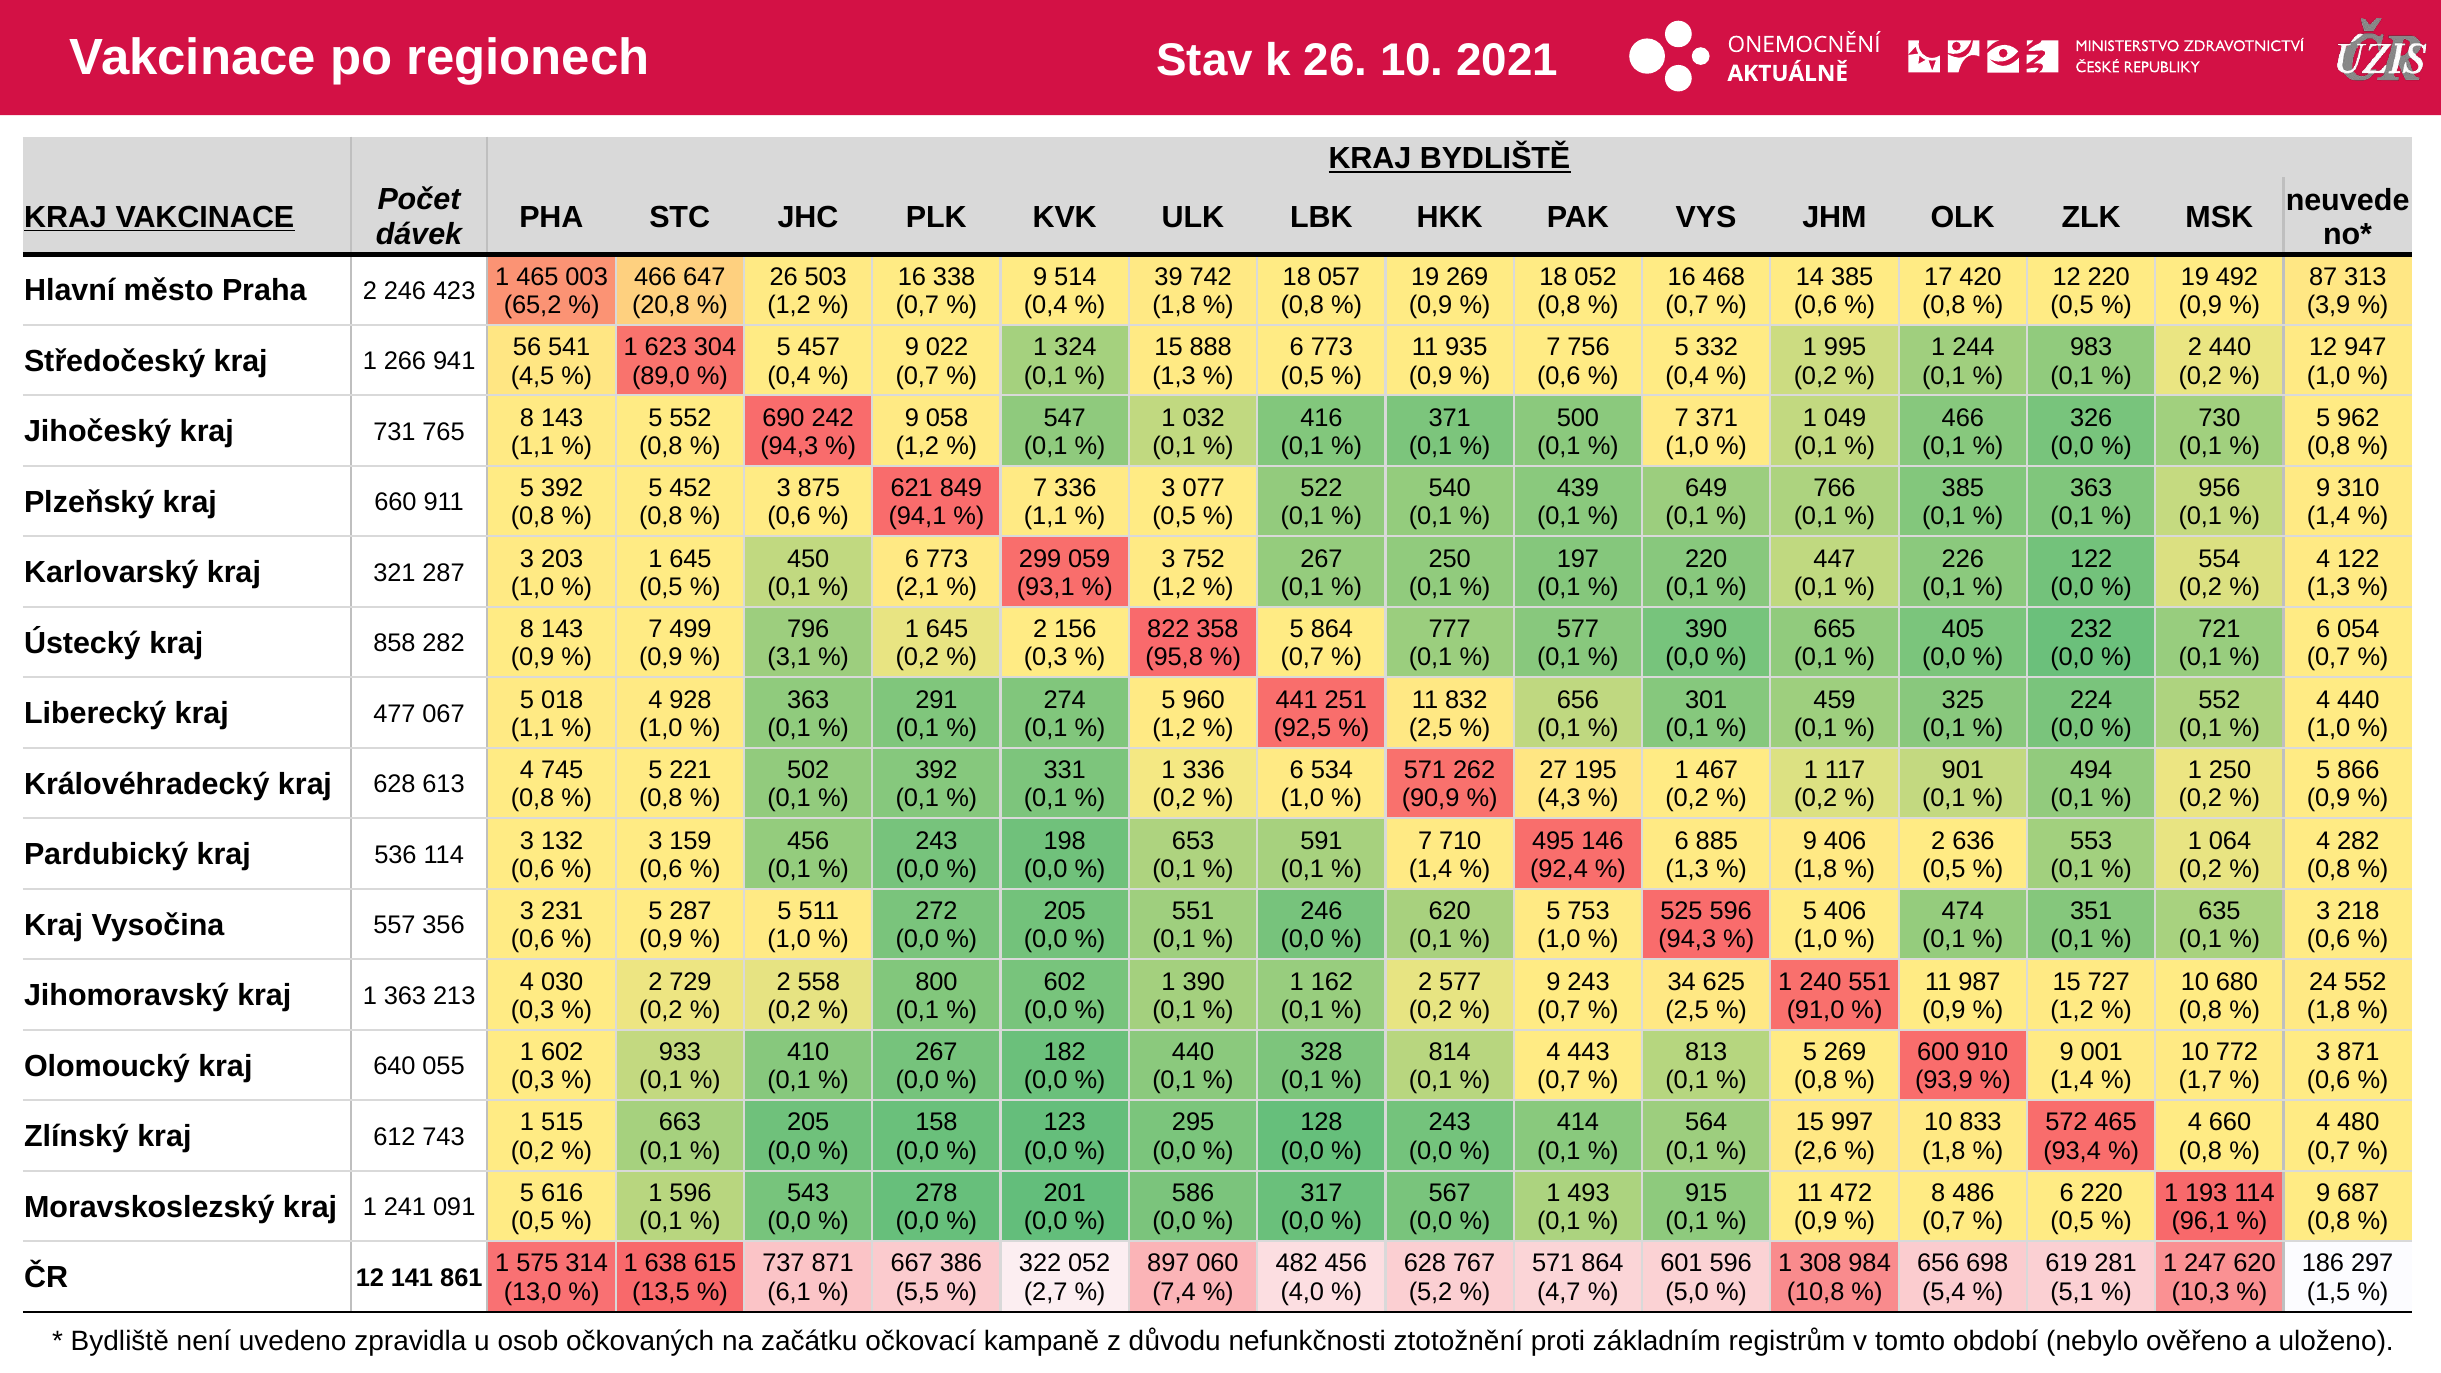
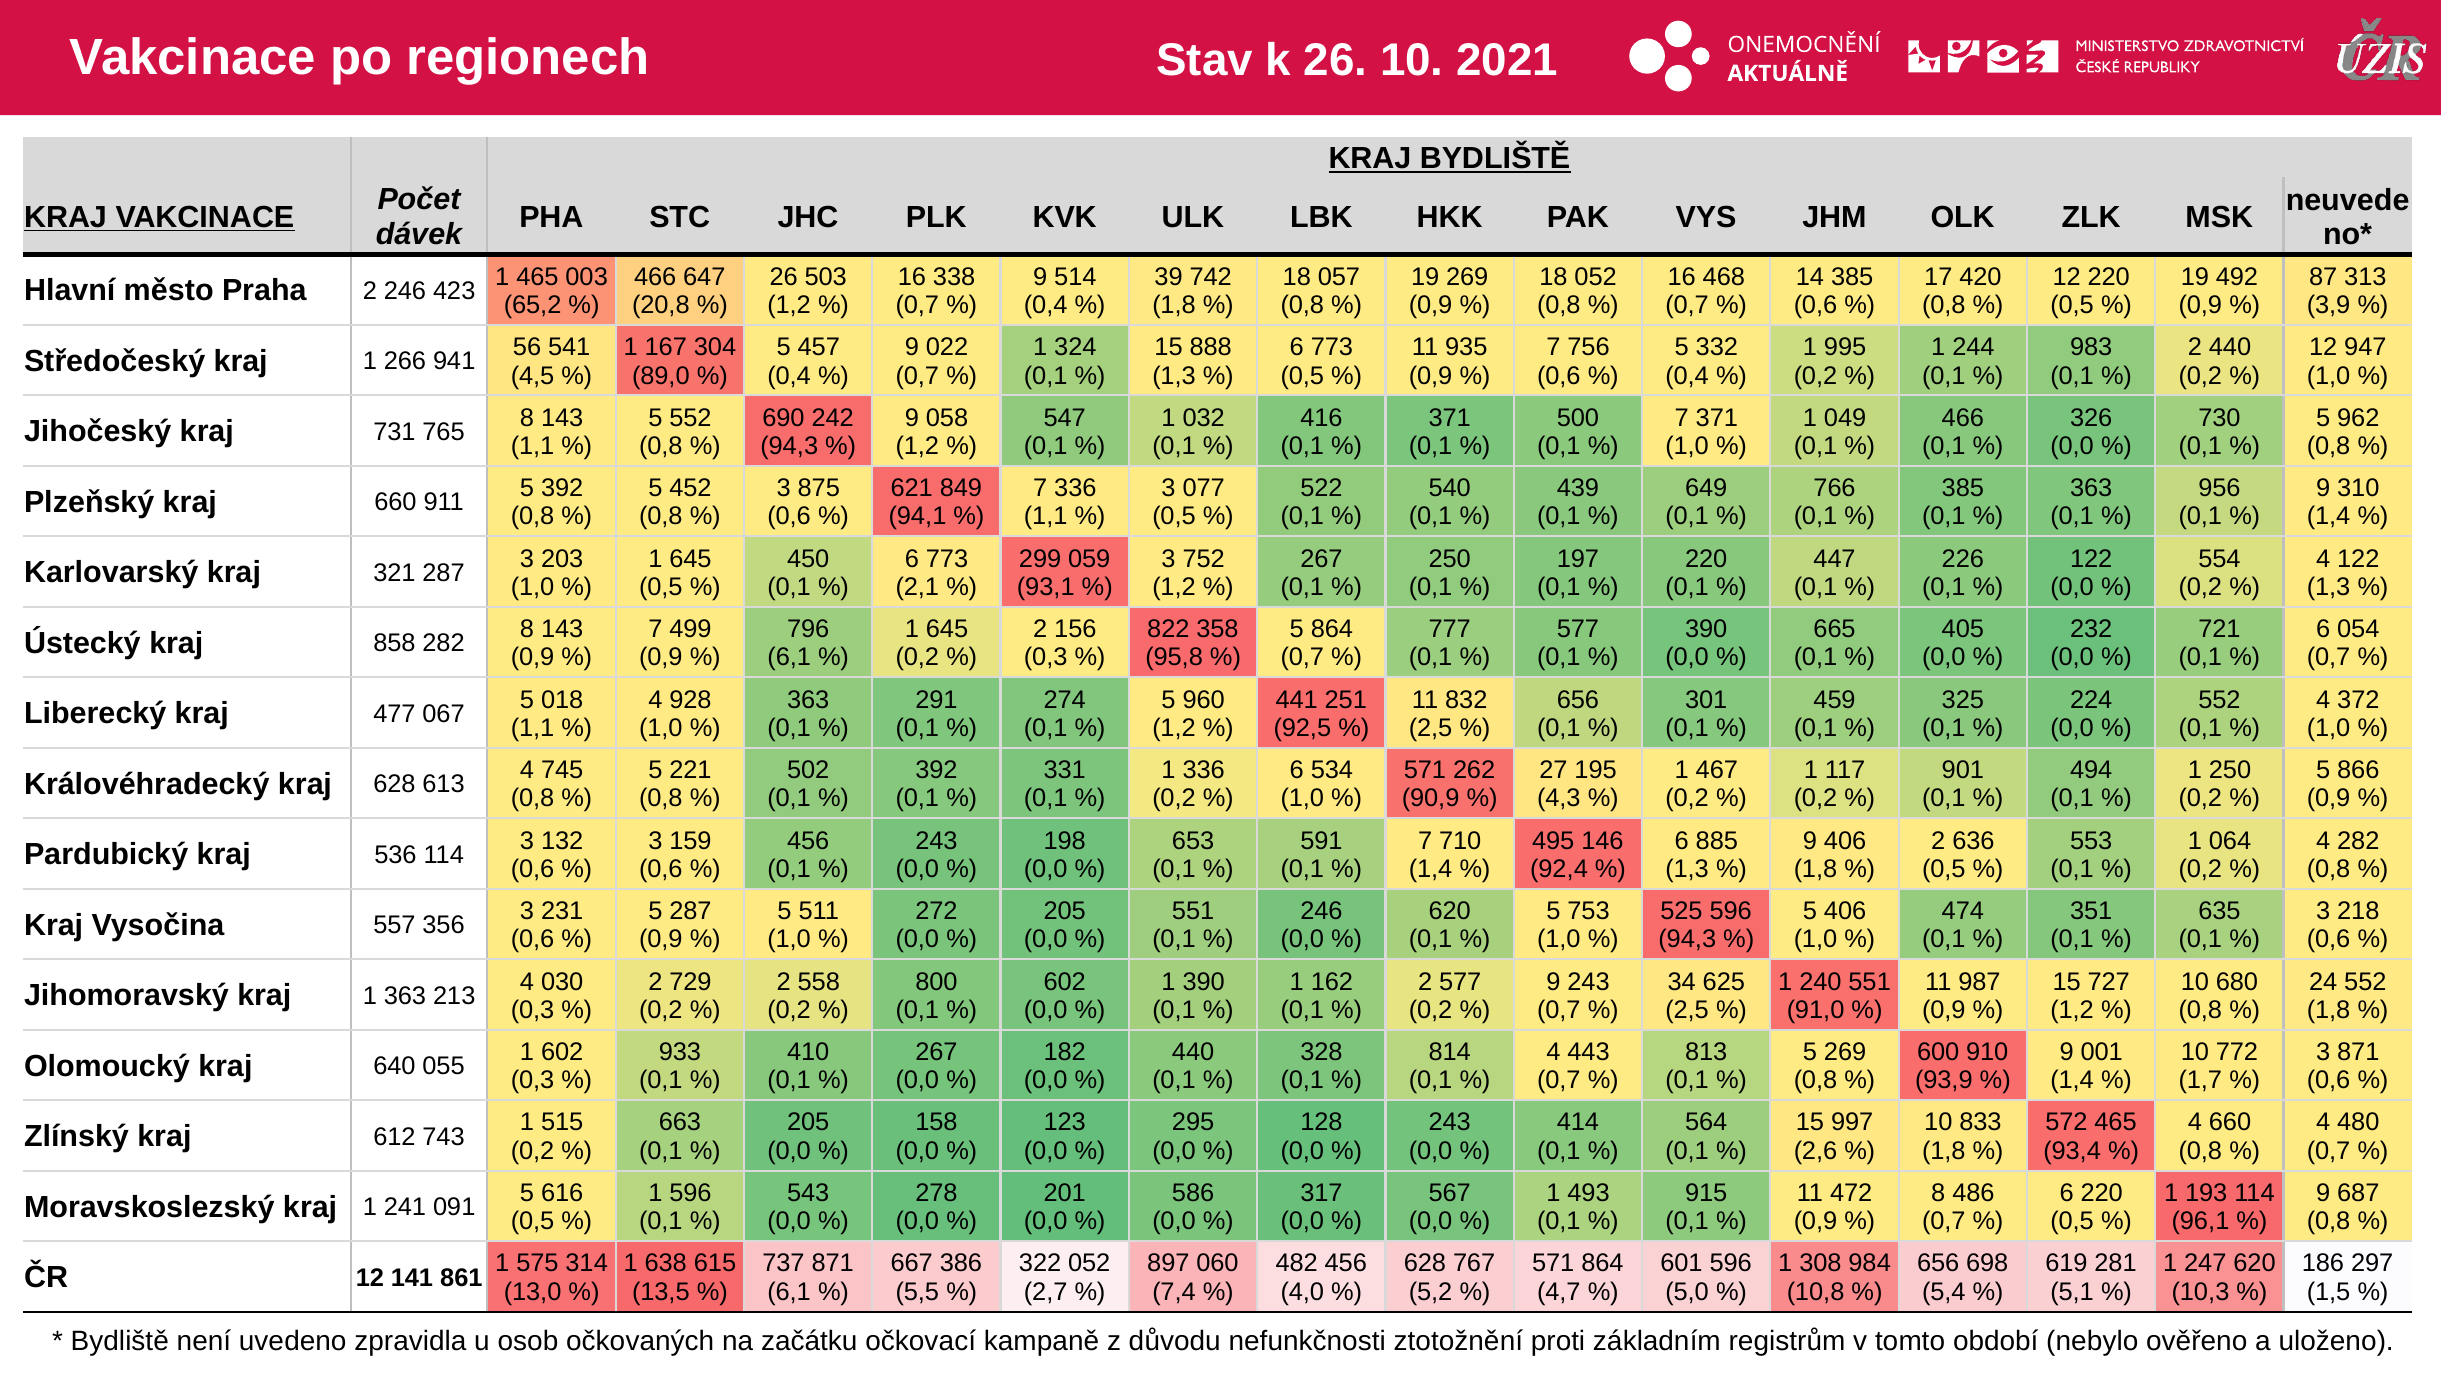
623: 623 -> 167 (666, 347)
3,1: 3,1 -> 6,1 (789, 658)
4 440: 440 -> 372 (2358, 700)
